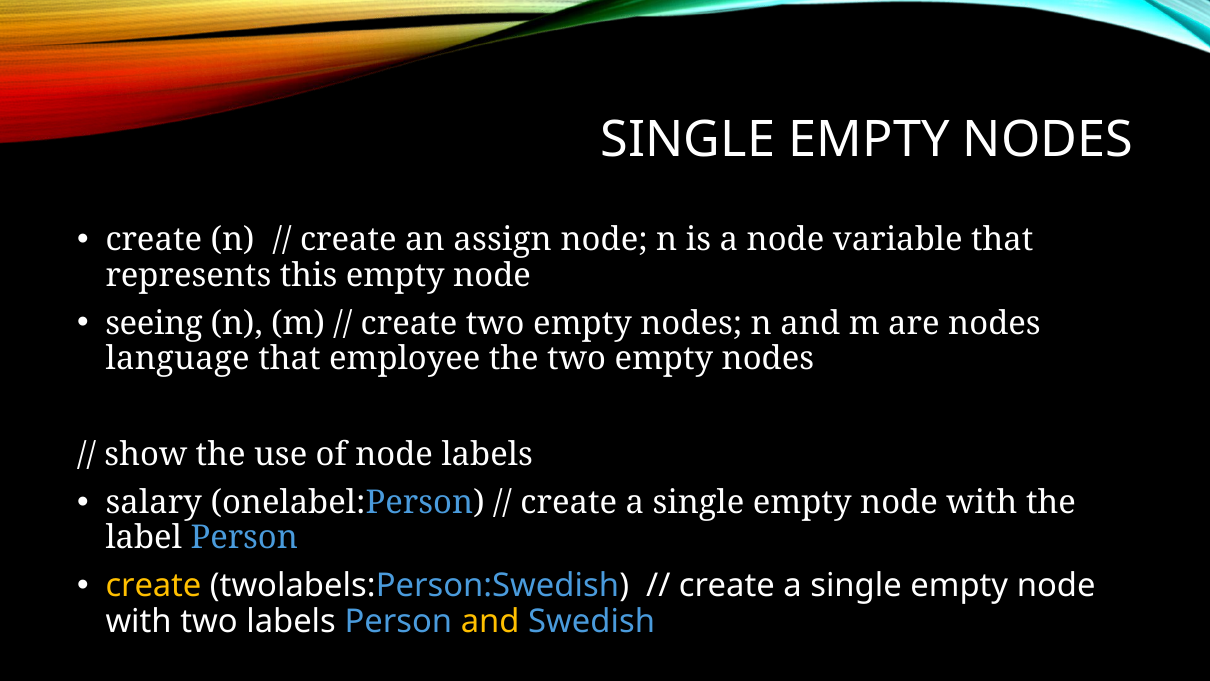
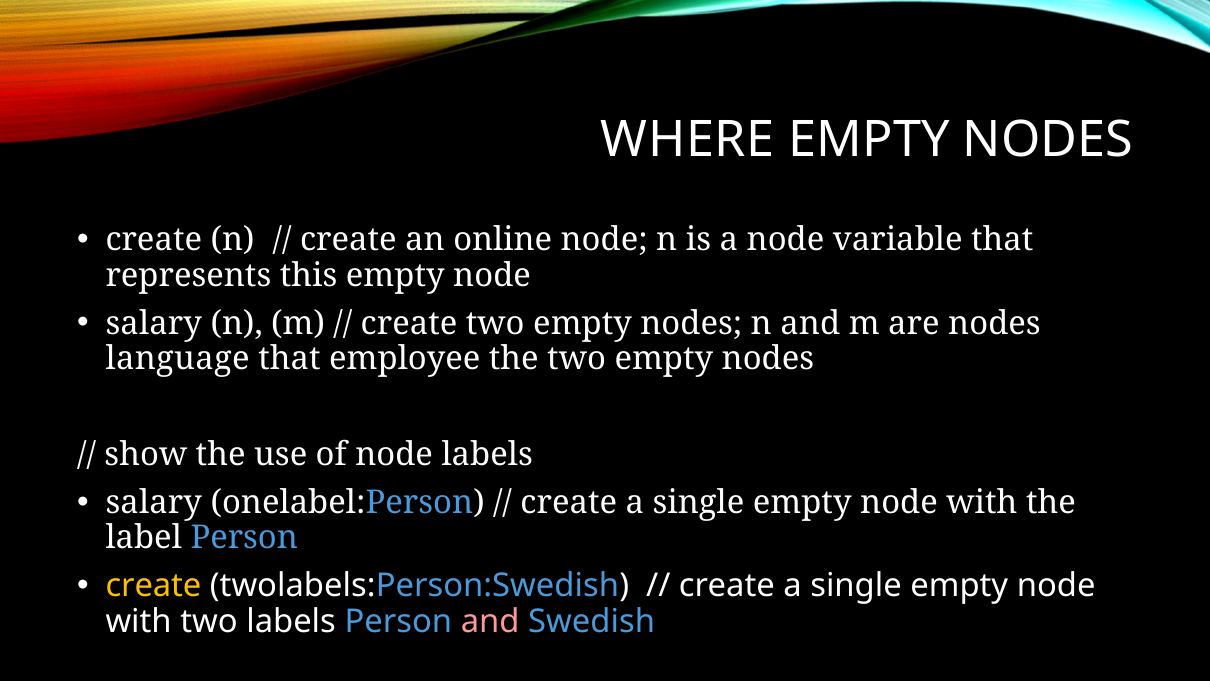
SINGLE: SINGLE -> WHERE (688, 140)
assign: assign -> online (503, 240)
seeing: seeing -> salary (154, 323)
and colour: yellow -> pink (490, 621)
